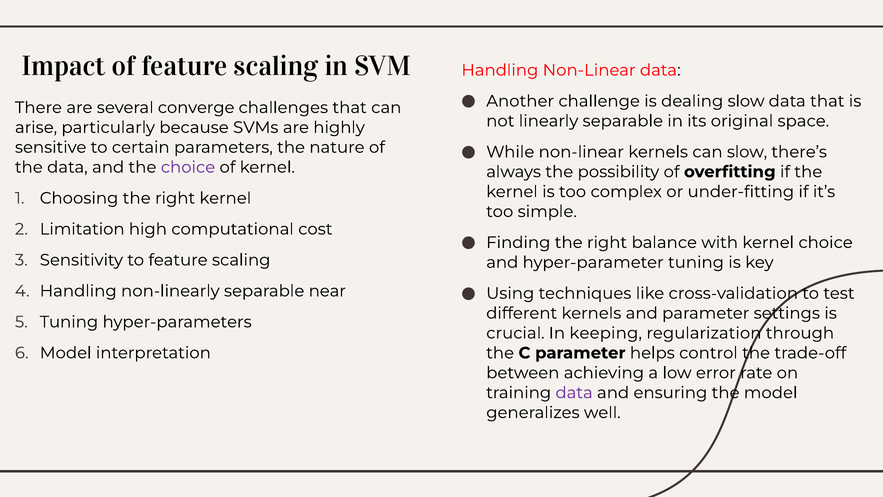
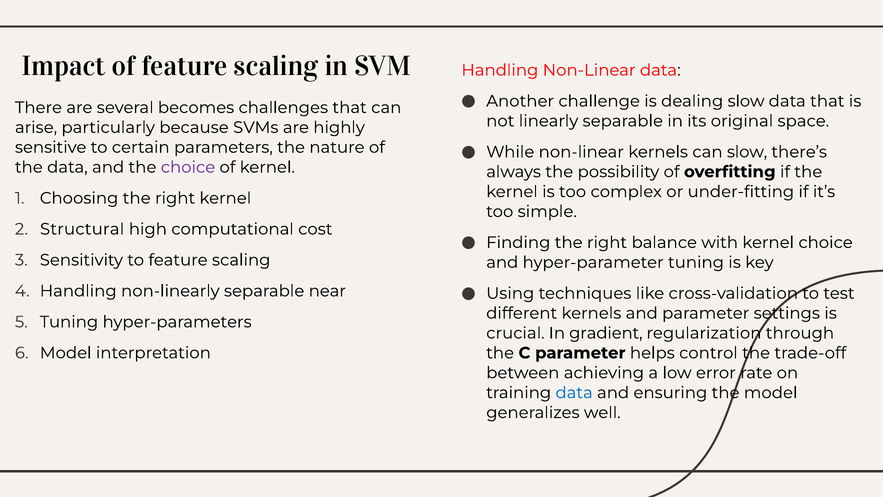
converge: converge -> becomes (196, 108)
Limitation: Limitation -> Structural (82, 229)
keeping: keeping -> gradient (606, 333)
data colour: purple -> blue (574, 392)
